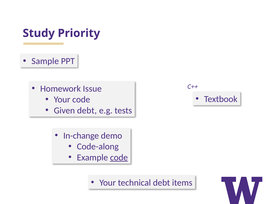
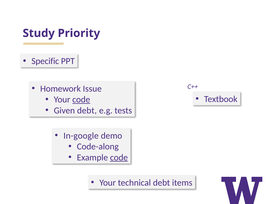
Sample: Sample -> Specific (45, 61)
code underline: none -> present (81, 100)
In-change: In-change -> In-google (81, 136)
